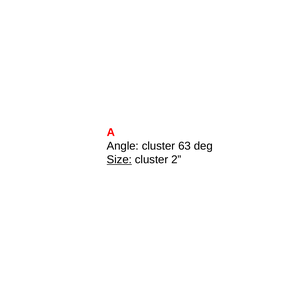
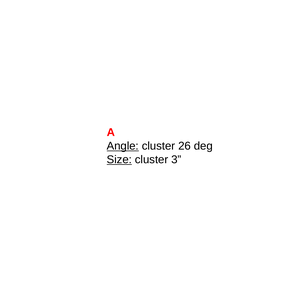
Angle underline: none -> present (123, 146)
63: 63 -> 26 (185, 146)
2: 2 -> 3 (176, 160)
